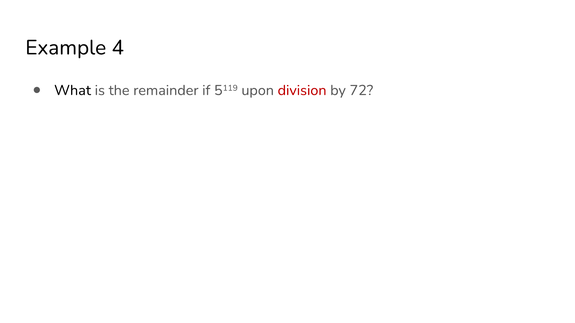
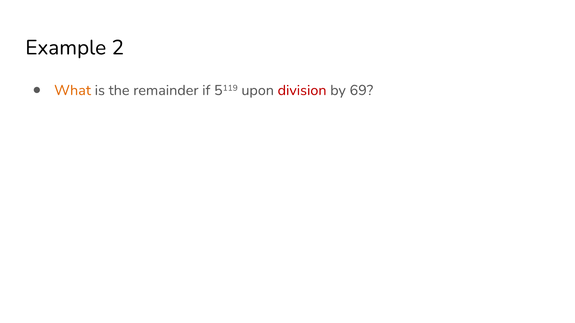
4: 4 -> 2 (118, 48)
What colour: black -> orange (73, 90)
72: 72 -> 69 (361, 90)
